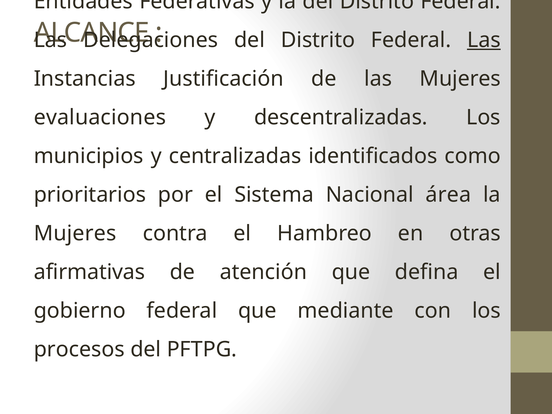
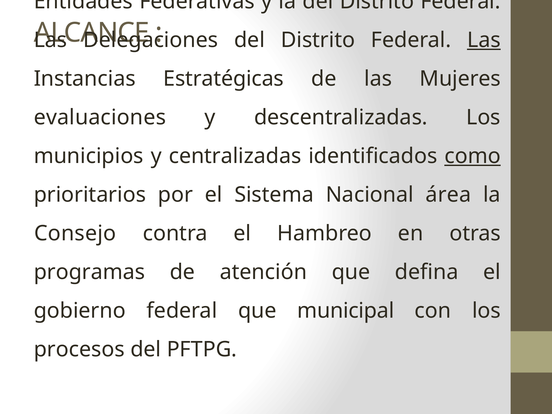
Justificación: Justificación -> Estratégicas (224, 79)
como underline: none -> present (473, 156)
Mujeres: Mujeres -> Consejo (75, 233)
afirmativas: afirmativas -> programas (89, 272)
mediante: mediante -> municipal (346, 311)
